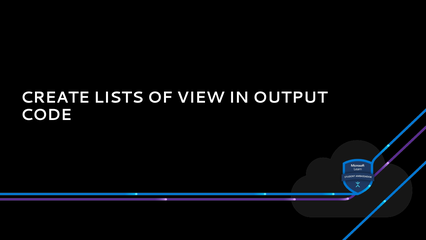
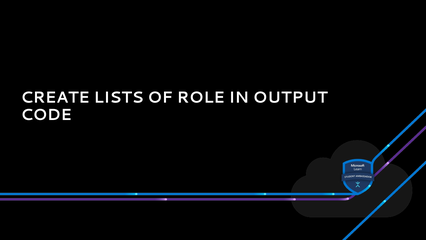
VIEW: VIEW -> ROLE (201, 97)
